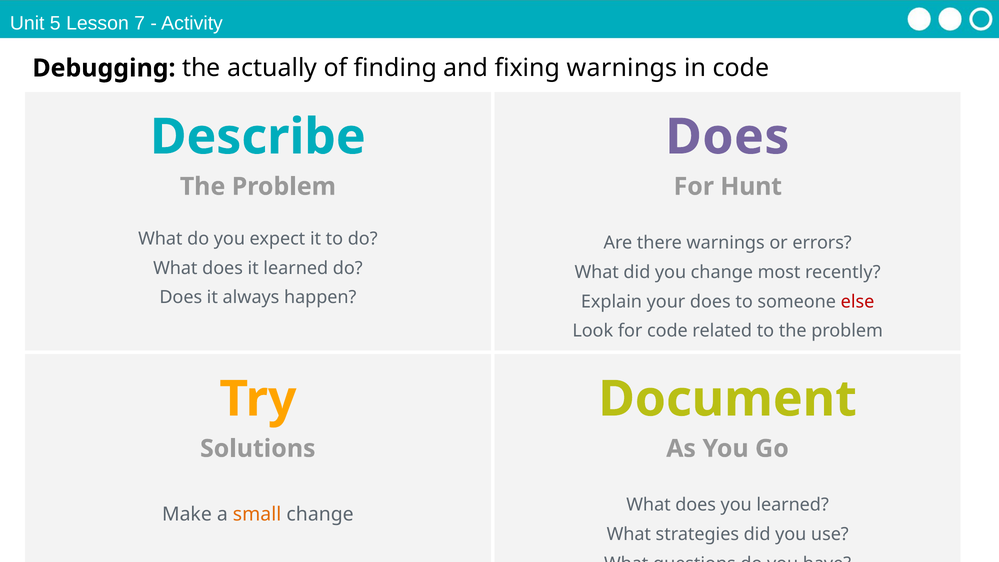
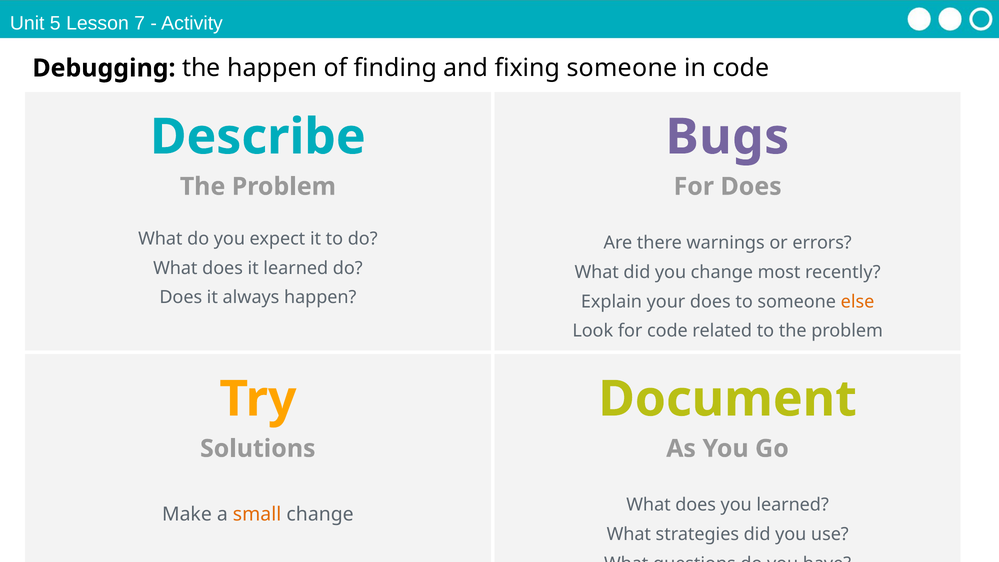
the actually: actually -> happen (272, 68)
fixing warnings: warnings -> someone (622, 68)
Does: Does -> Bugs (727, 137)
For Hunt: Hunt -> Does (751, 187)
else colour: red -> orange (858, 302)
